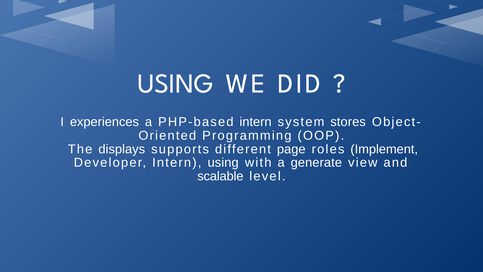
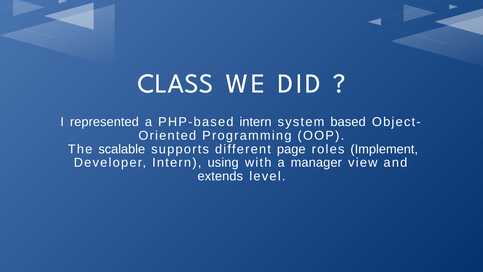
USING: USING -> CLASS (175, 83)
experiences: experiences -> represented (104, 122)
stores: stores -> based (348, 122)
displays: displays -> scalable (122, 149)
generate: generate -> manager (316, 163)
scalable: scalable -> extends (220, 176)
